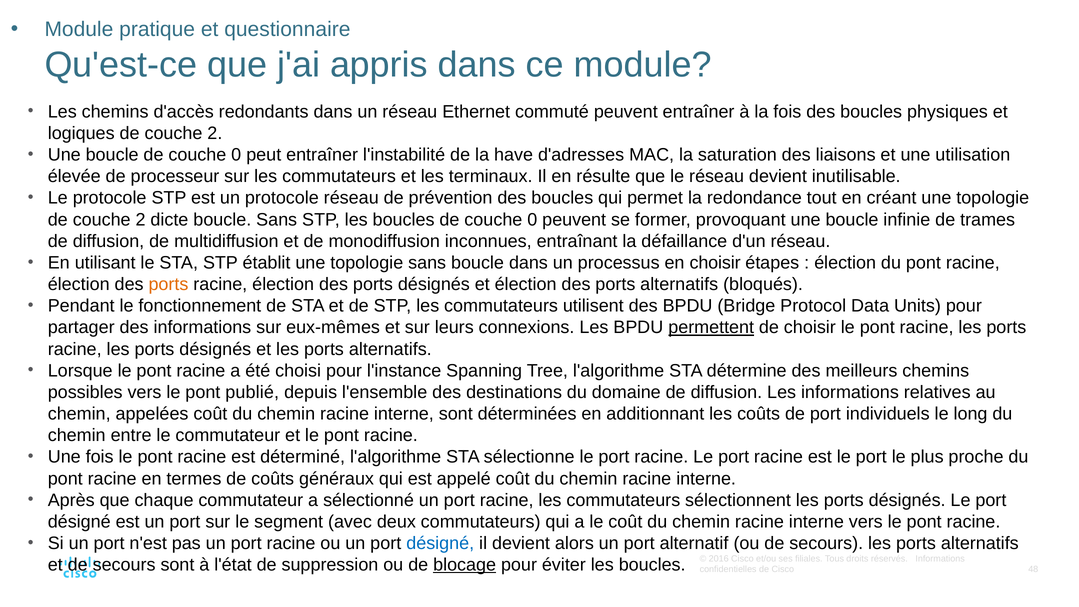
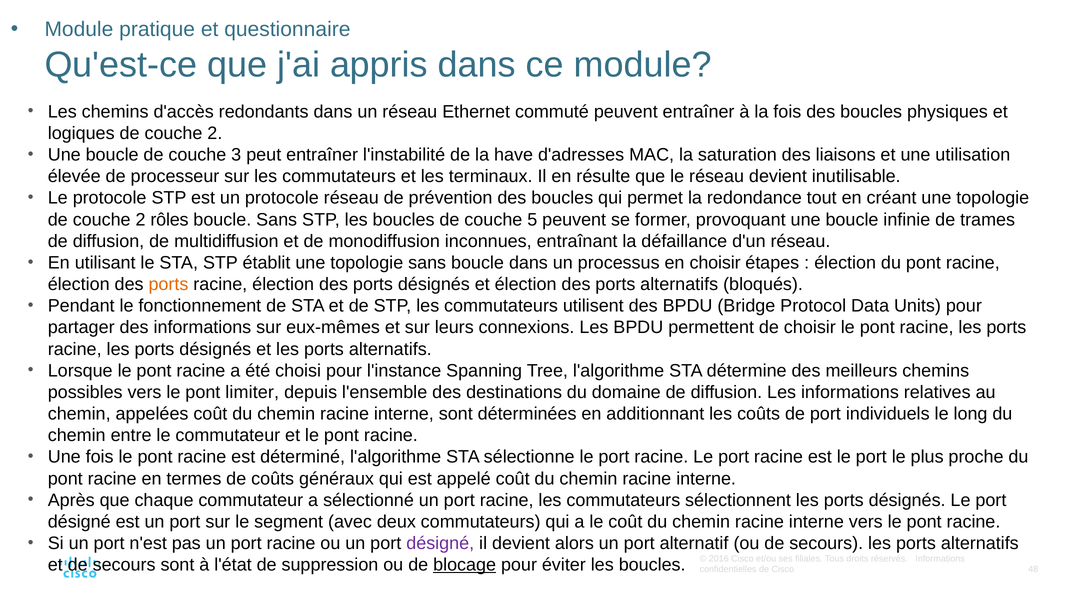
boucle de couche 0: 0 -> 3 (236, 155)
dicte: dicte -> rôles (169, 220)
boucles de couche 0: 0 -> 5 (532, 220)
permettent underline: present -> none (711, 327)
publié: publié -> limiter (252, 392)
désigné colour: blue -> purple (440, 543)
